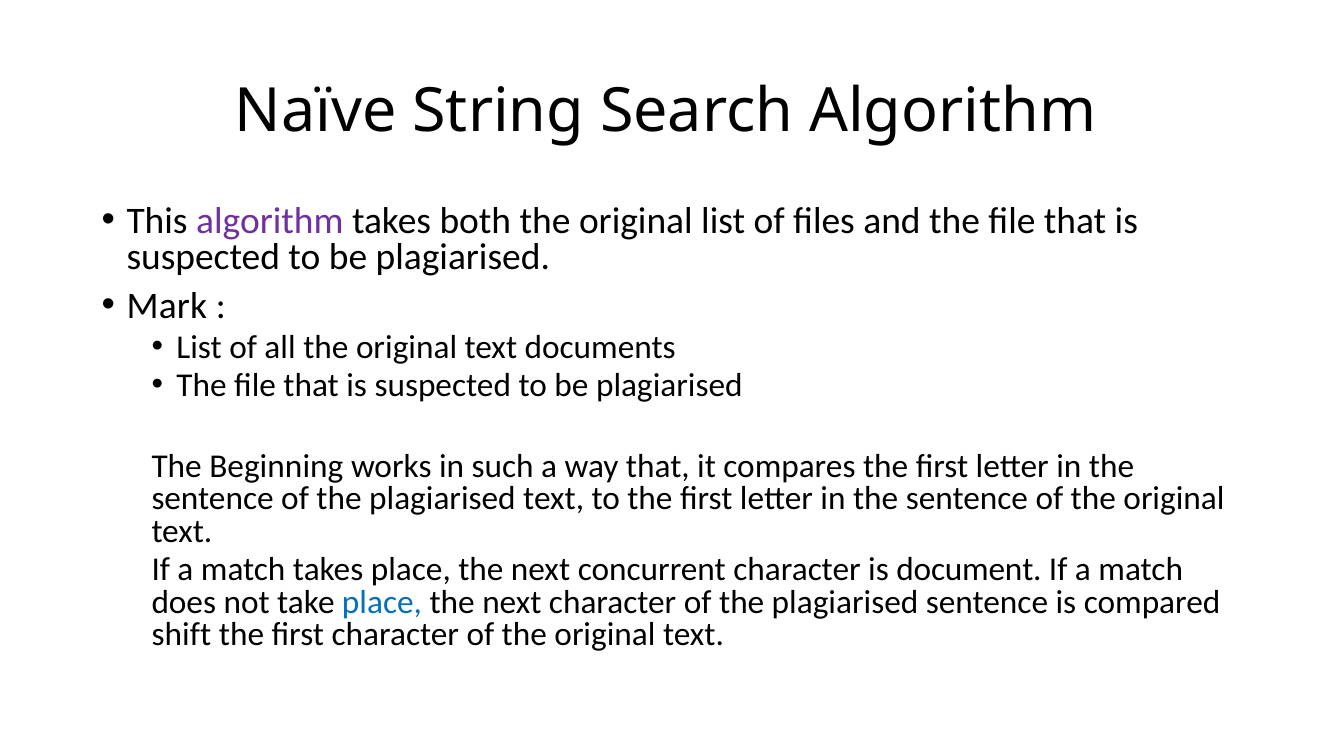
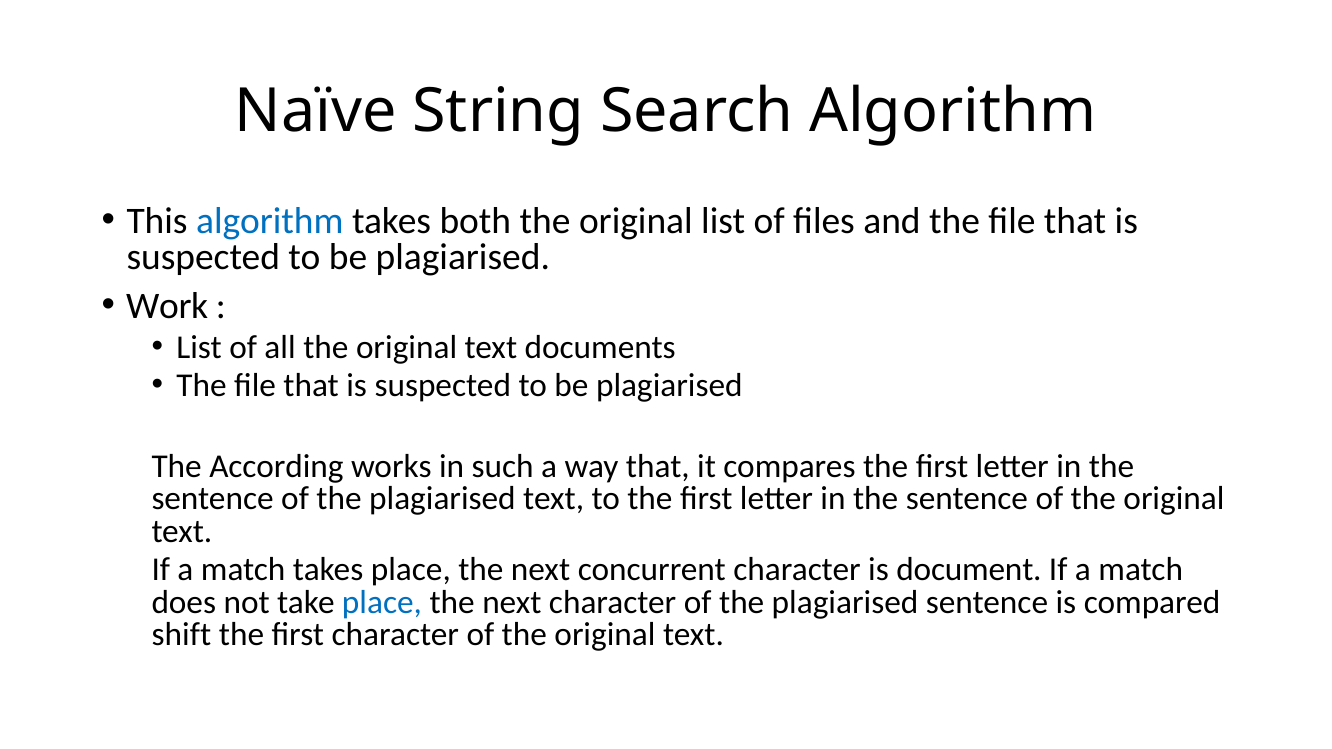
algorithm colour: purple -> blue (270, 221)
Mark: Mark -> Work (167, 307)
Beginning: Beginning -> According (276, 467)
